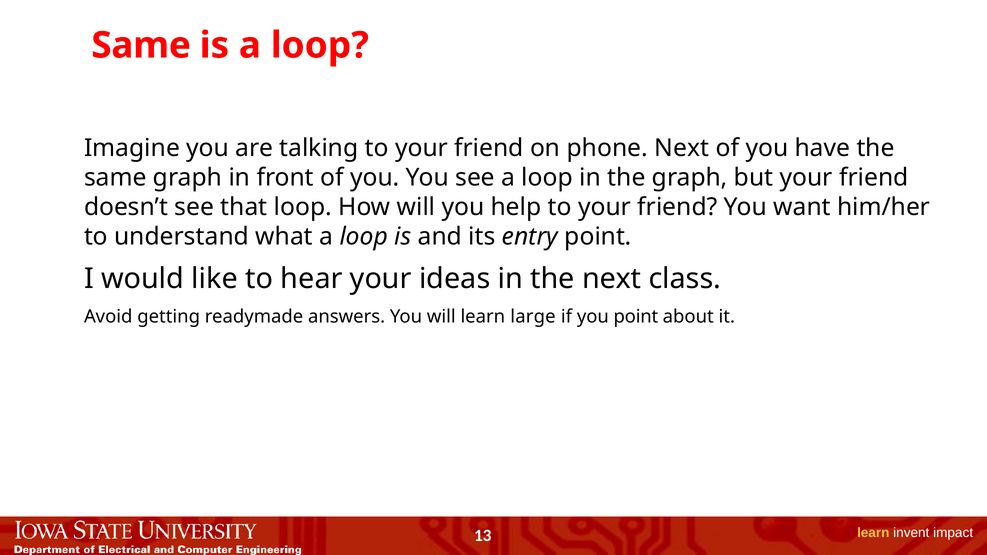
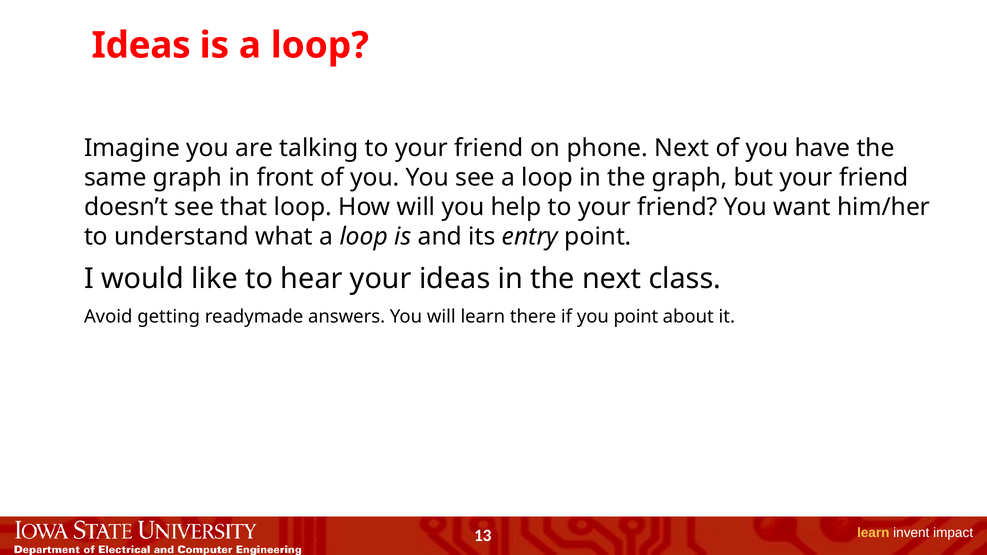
Same: Same -> Ideas (141, 45)
large: large -> there (533, 317)
